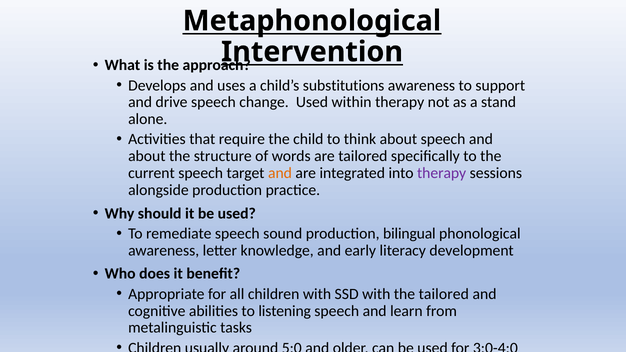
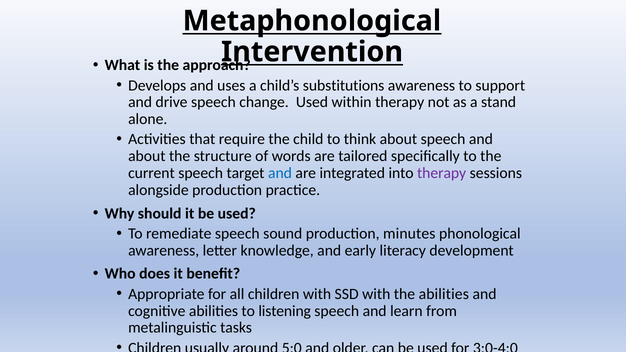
and colour: orange -> blue (280, 173)
bilingual: bilingual -> minutes (409, 234)
the tailored: tailored -> abilities (444, 294)
